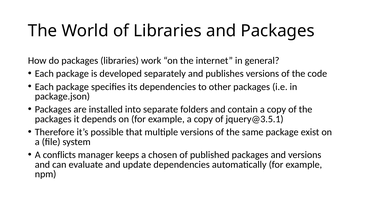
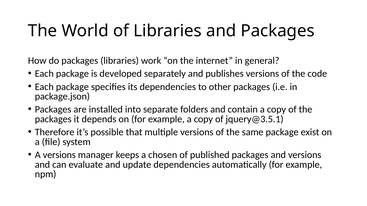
A conflicts: conflicts -> versions (59, 155)
